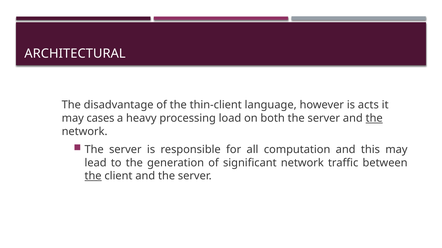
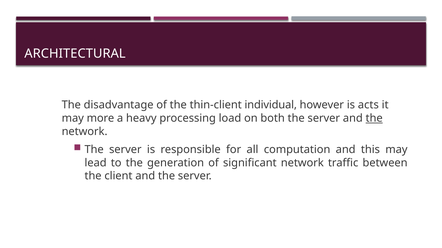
language: language -> individual (271, 105)
cases: cases -> more (100, 118)
the underline: present -> none (93, 176)
